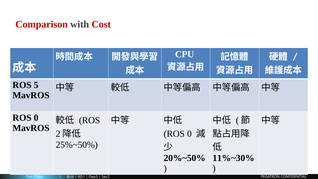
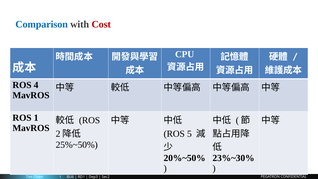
Comparison colour: red -> blue (42, 24)
5: 5 -> 4 (36, 85)
0: 0 -> 1 (36, 118)
0: 0 -> 5 (189, 134)
11%~30%: 11%~30% -> 23%~30% (233, 158)
